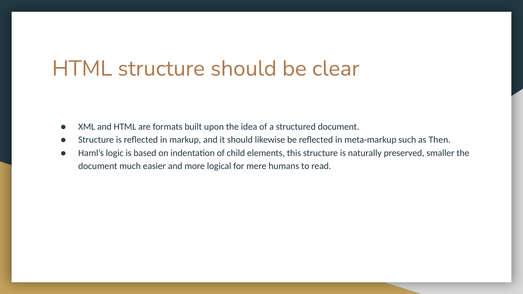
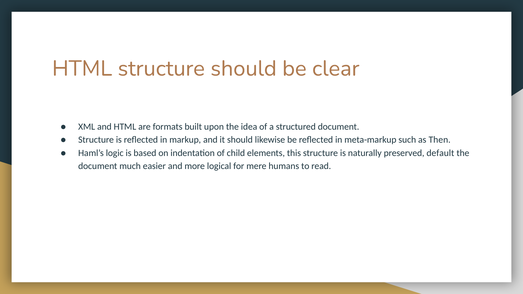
smaller: smaller -> default (440, 153)
